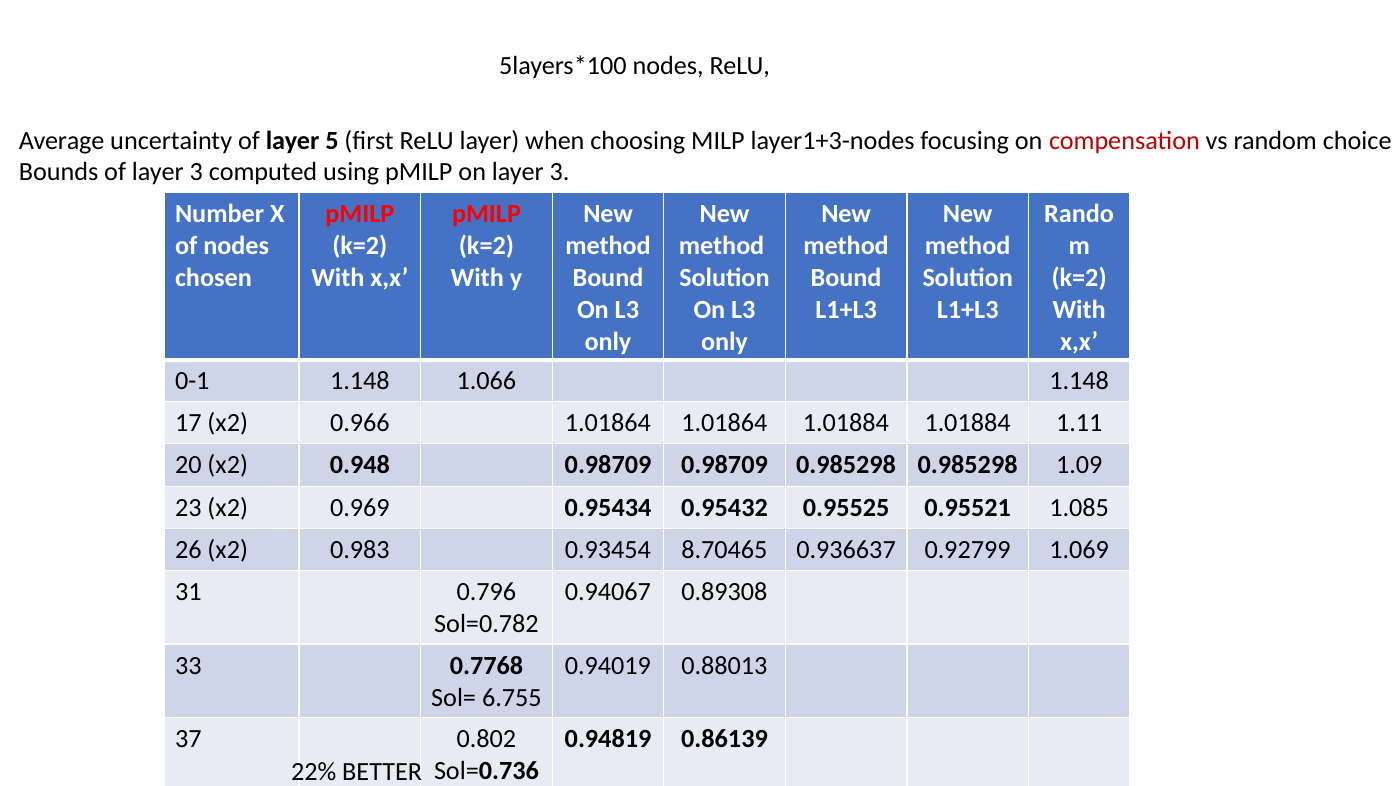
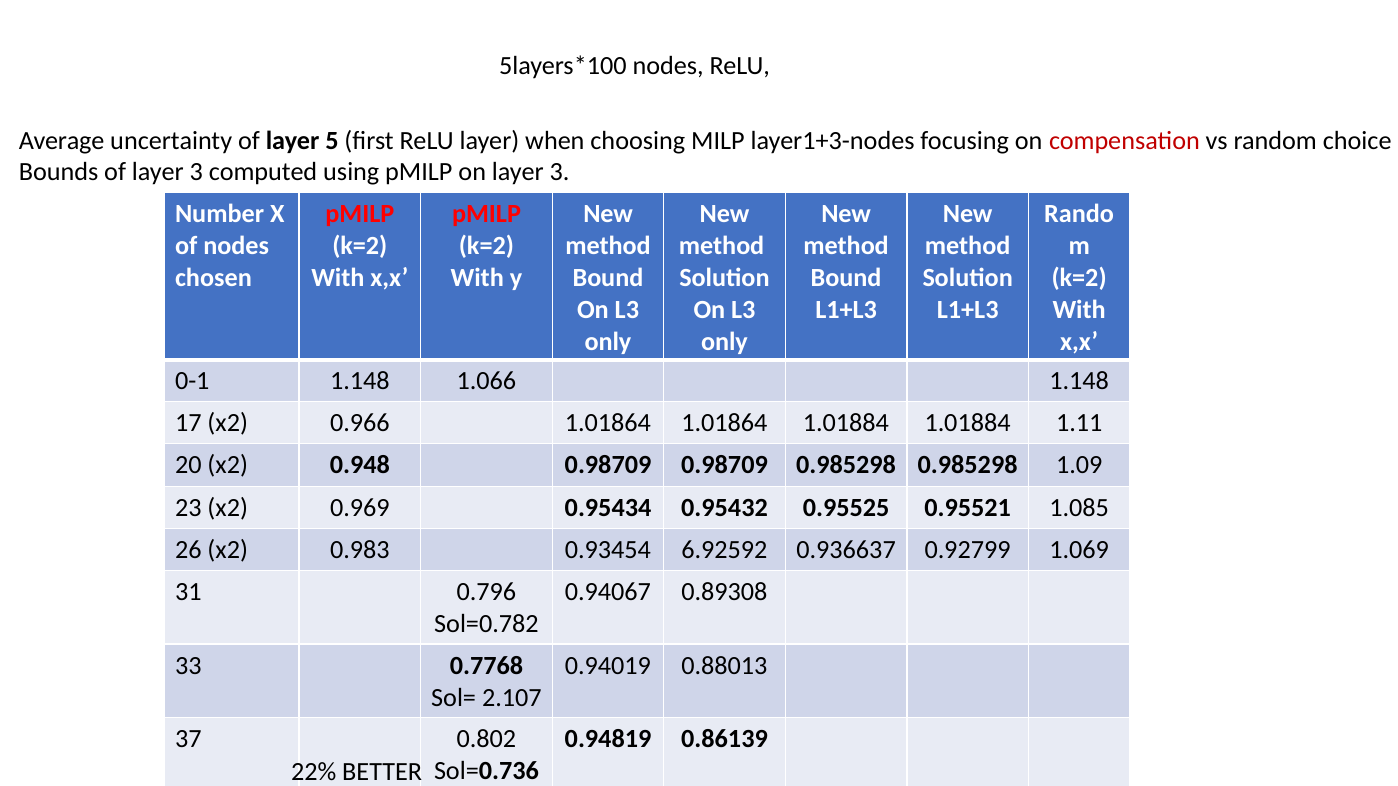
8.70465: 8.70465 -> 6.92592 (724, 551)
6.755: 6.755 -> 2.107 (512, 698)
